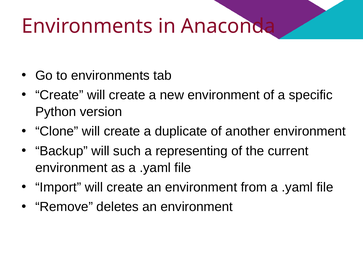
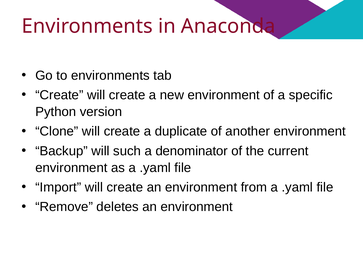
representing: representing -> denominator (192, 151)
